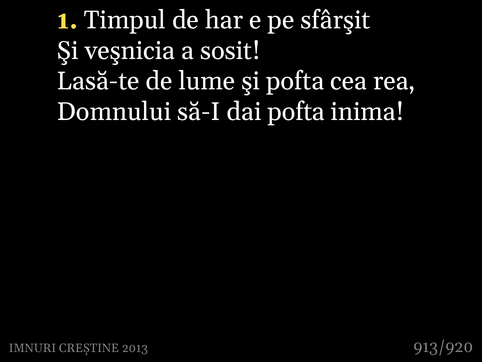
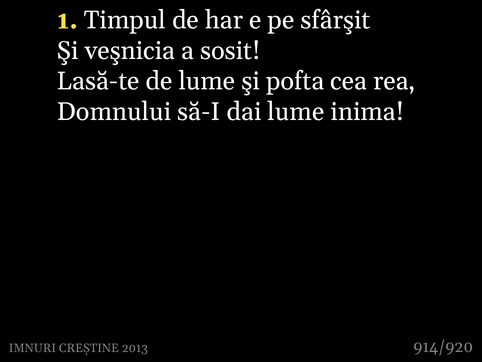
dai pofta: pofta -> lume (296, 112)
913/920: 913/920 -> 914/920 (443, 346)
